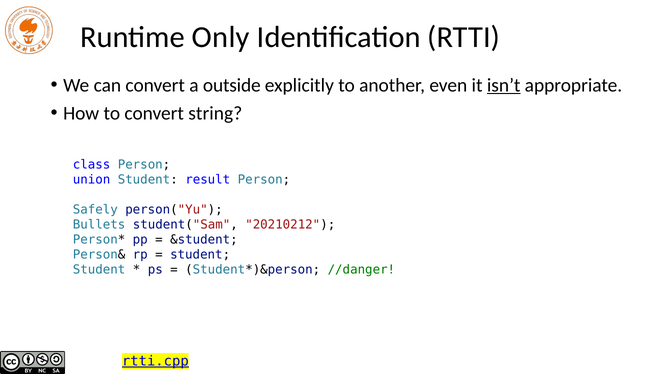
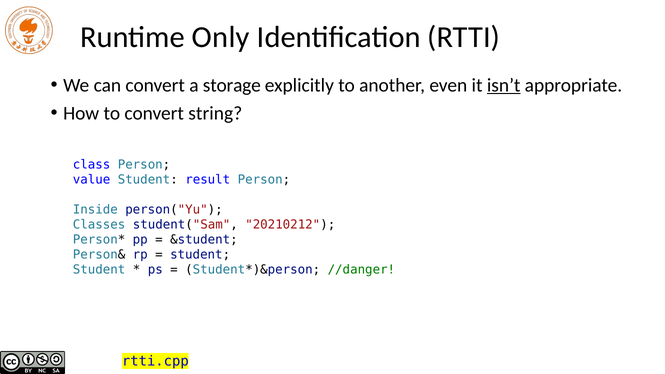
outside: outside -> storage (232, 85)
union: union -> value (92, 180)
Safely: Safely -> Inside (95, 210)
Bullets: Bullets -> Classes (99, 225)
rtti.cpp underline: present -> none (155, 361)
